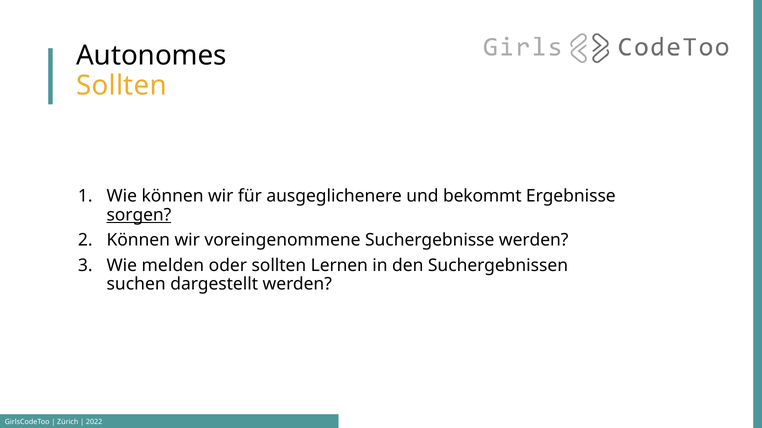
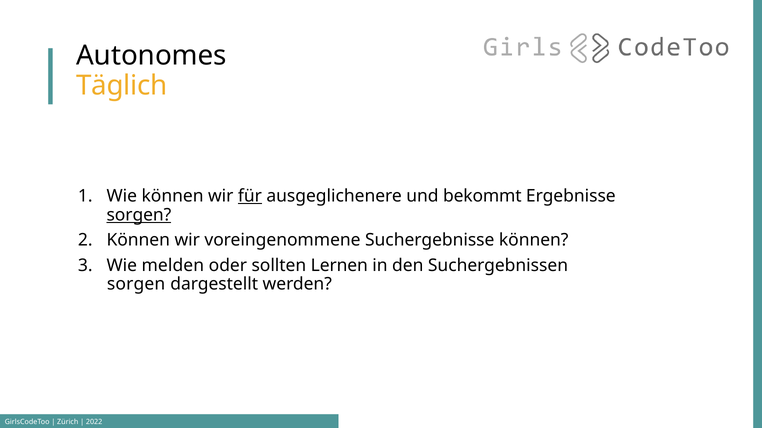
Sollten: Sollten -> Täglich (122, 86)
für underline: none -> present (250, 196)
Suchergebnisse werden: werden -> können (534, 240)
suchen: suchen -> sorgen (136, 285)
